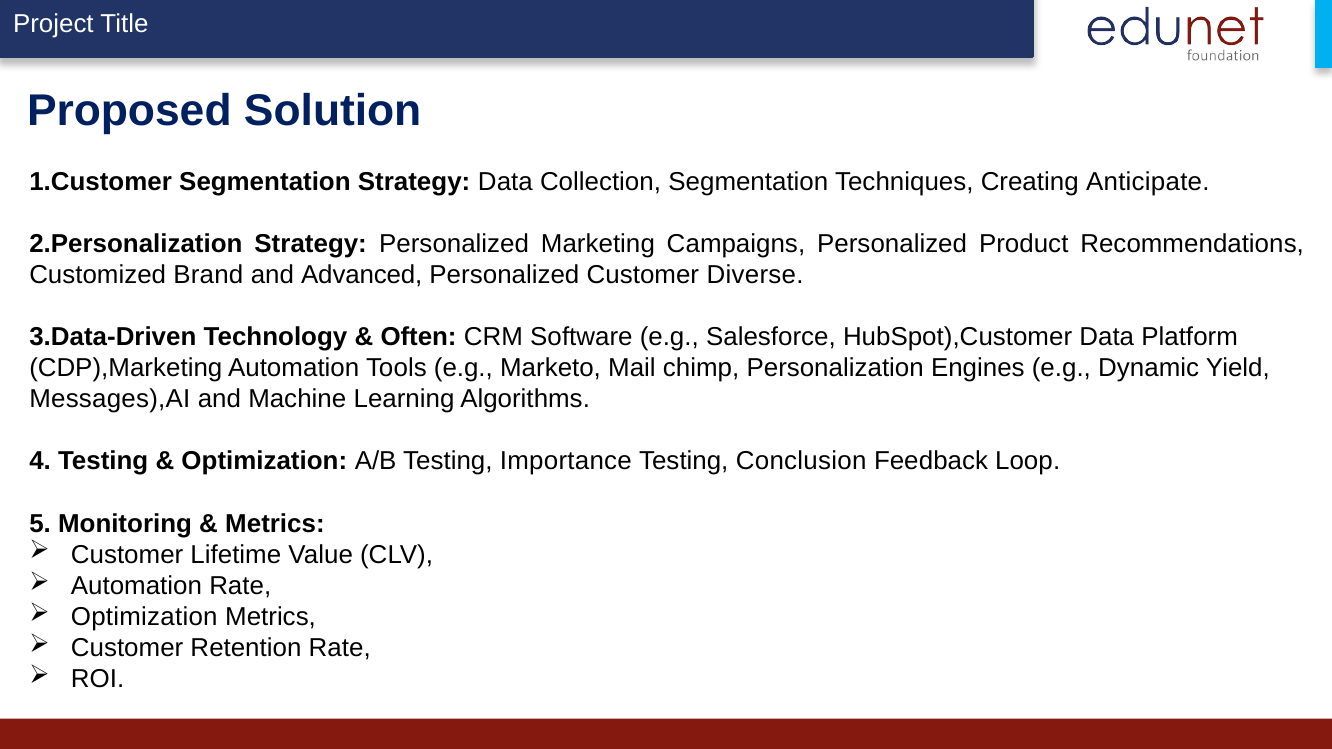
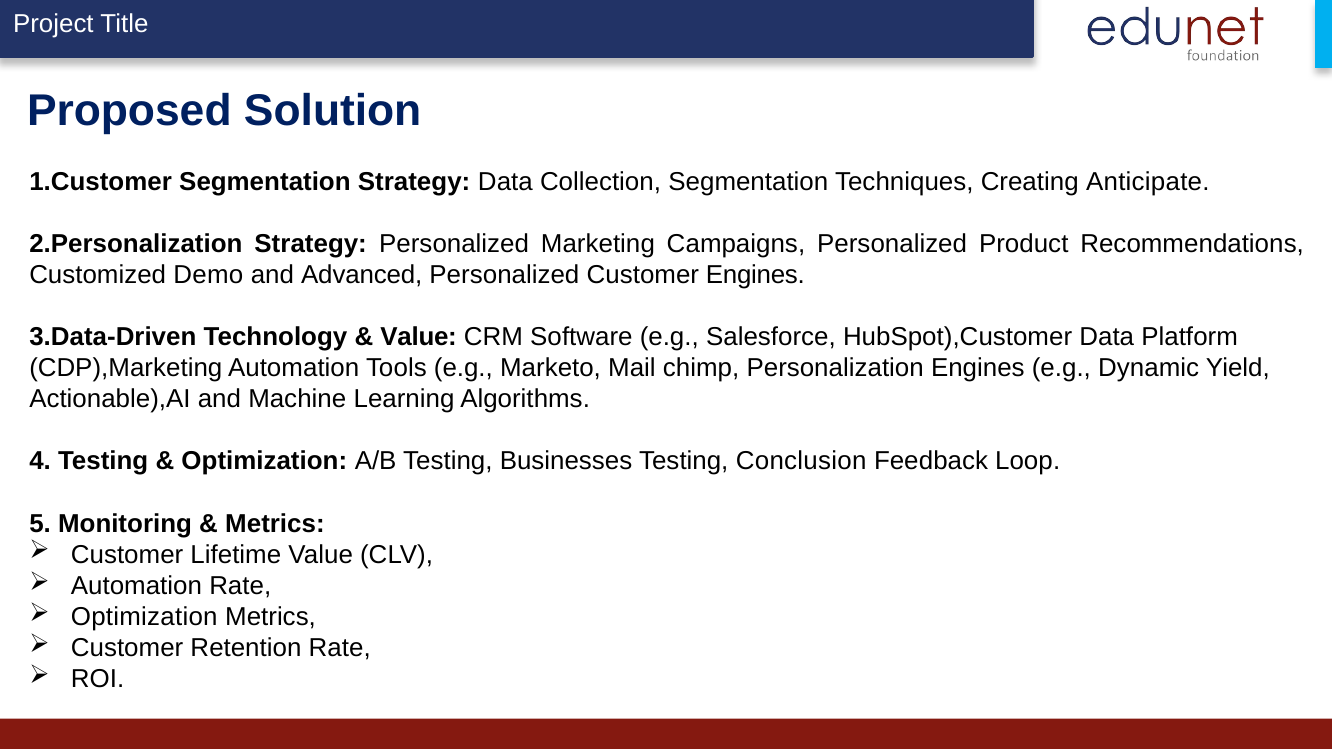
Brand: Brand -> Demo (208, 275)
Customer Diverse: Diverse -> Engines (755, 275)
Often: Often -> Value (419, 337)
Messages),AI: Messages),AI -> Actionable),AI (110, 399)
Importance: Importance -> Businesses (566, 462)
